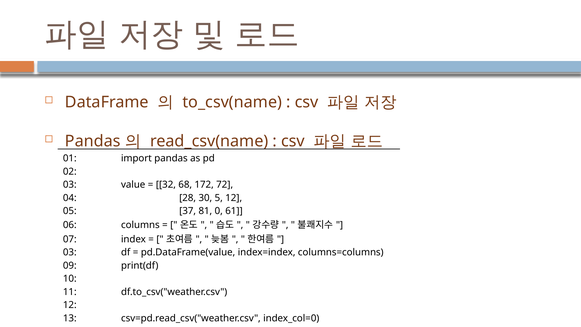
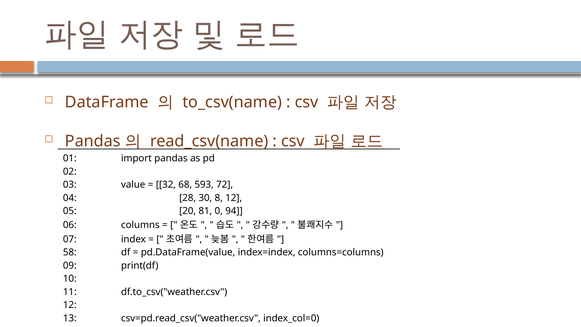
172: 172 -> 593 (204, 185)
5: 5 -> 8 (219, 198)
37: 37 -> 20 (188, 211)
61: 61 -> 94 (234, 211)
03: 03 -> 58 (70, 252)
